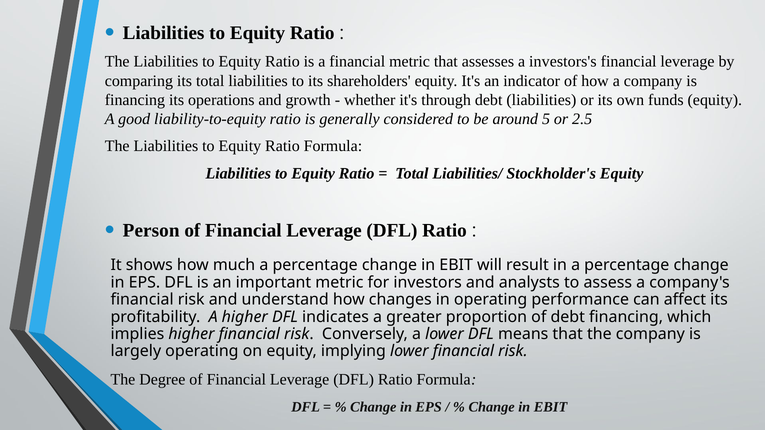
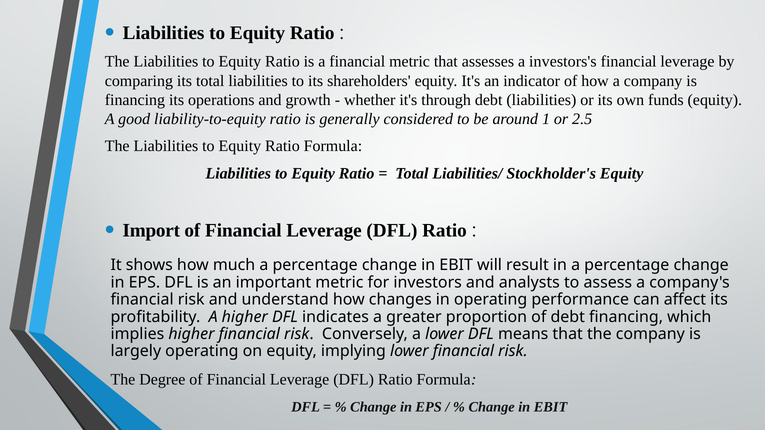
5: 5 -> 1 (546, 119)
Person: Person -> Import (151, 231)
